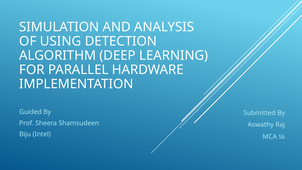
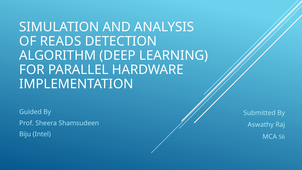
USING: USING -> READS (61, 41)
